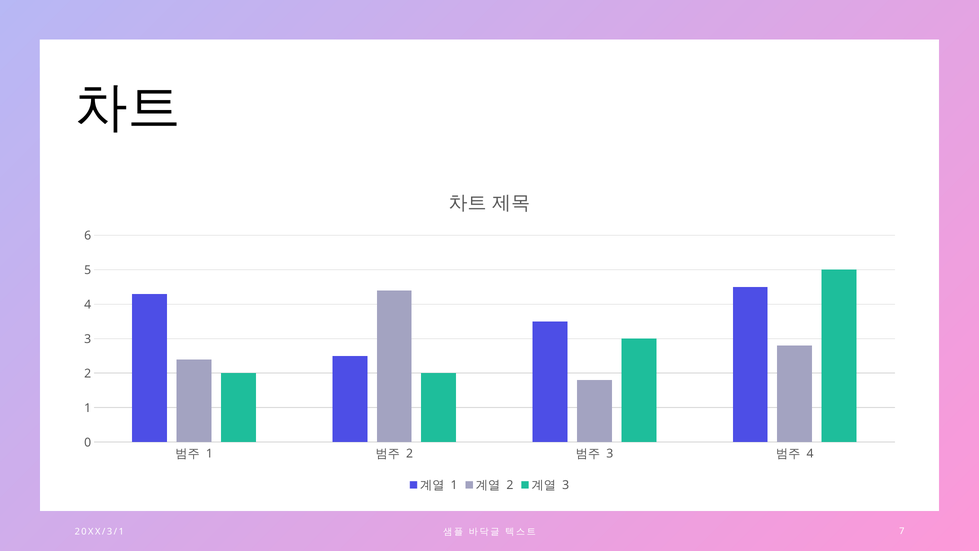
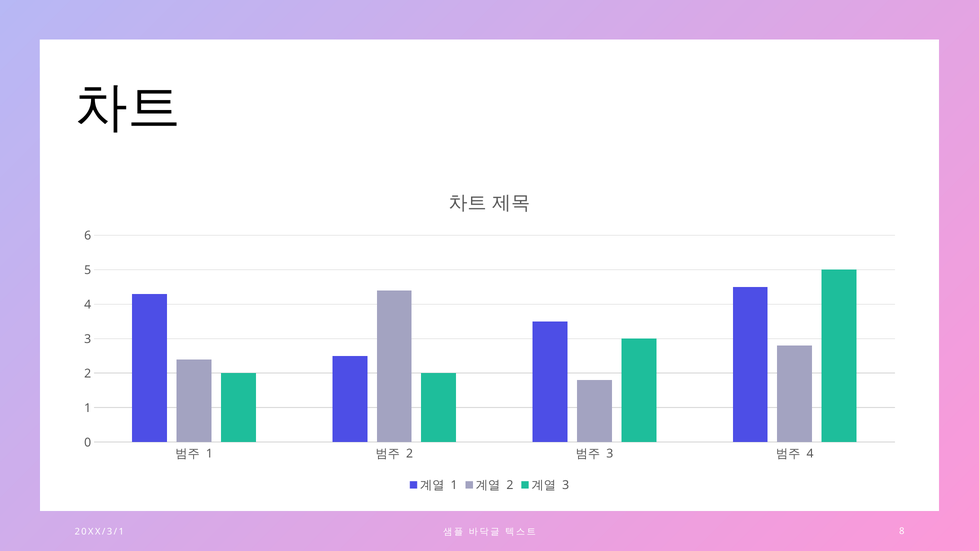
7: 7 -> 8 (902, 531)
